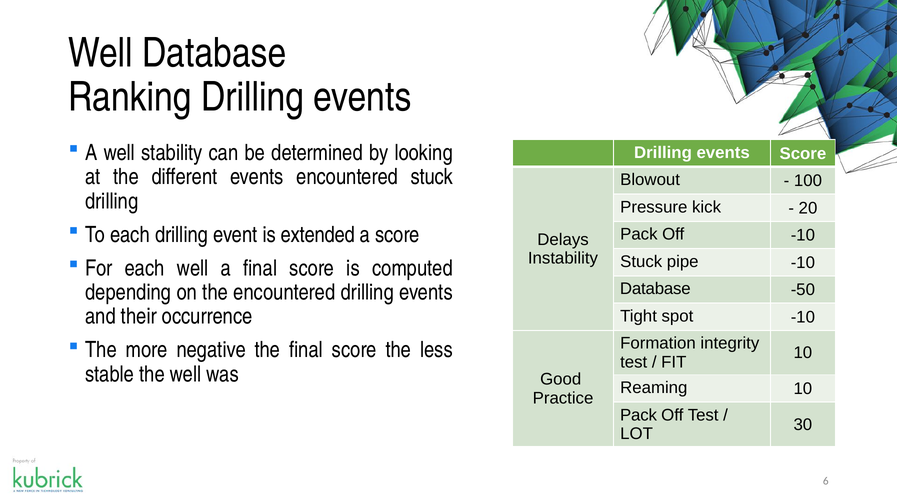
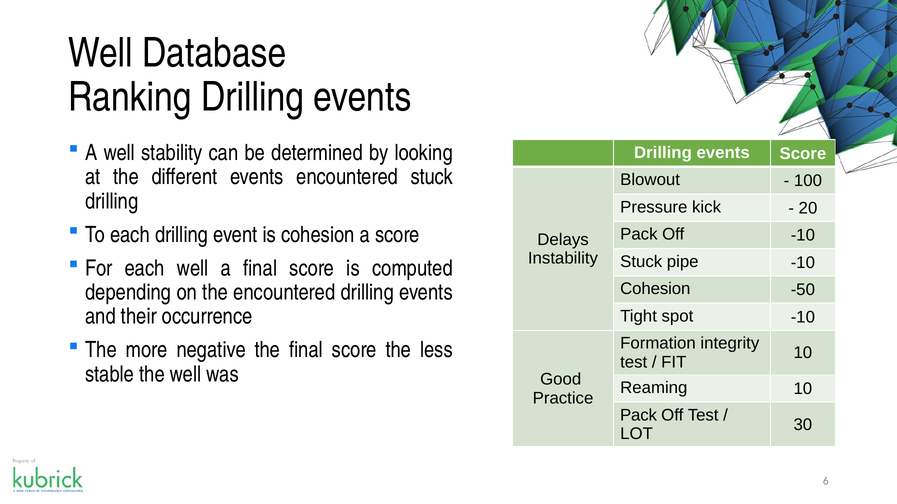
is extended: extended -> cohesion (318, 235)
Database: Database -> Cohesion (655, 289)
